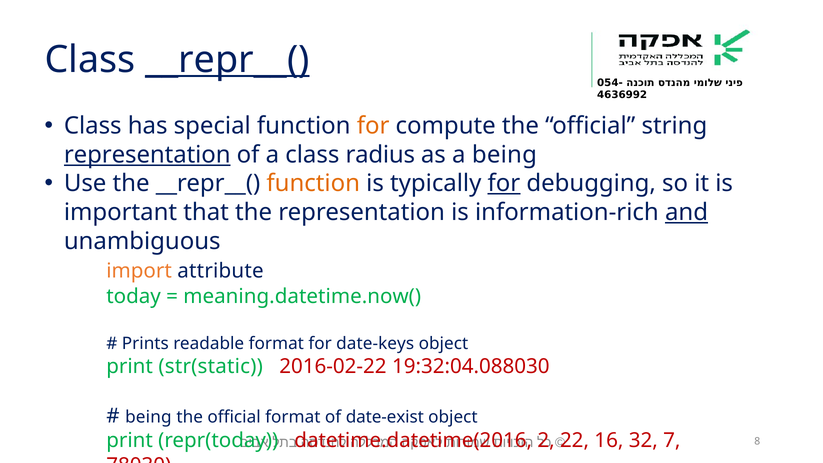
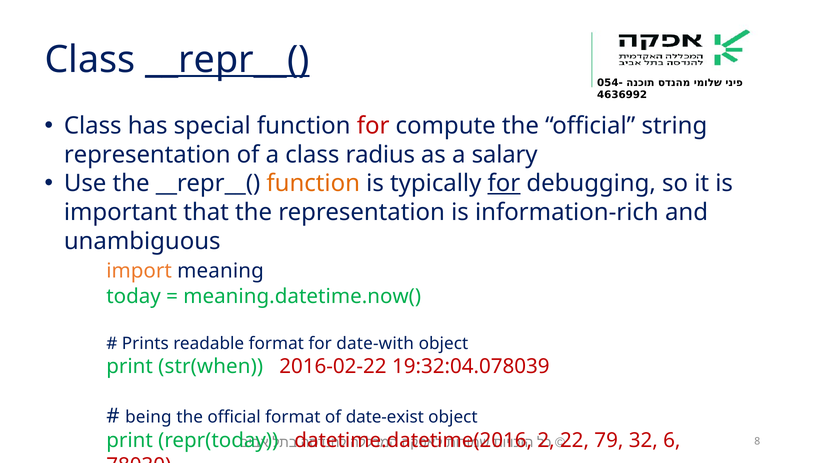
for colour: orange -> red (373, 126)
representation underline: present -> none (147, 155)
a being: being -> salary (505, 155)
and underline: present -> none (687, 212)
attribute: attribute -> meaning (221, 271)
date-keys: date-keys -> date-with (375, 344)
str(static: str(static -> str(when (211, 366)
19:32:04.088030: 19:32:04.088030 -> 19:32:04.078039 (471, 366)
16: 16 -> 79 (609, 441)
7: 7 -> 6 (672, 441)
